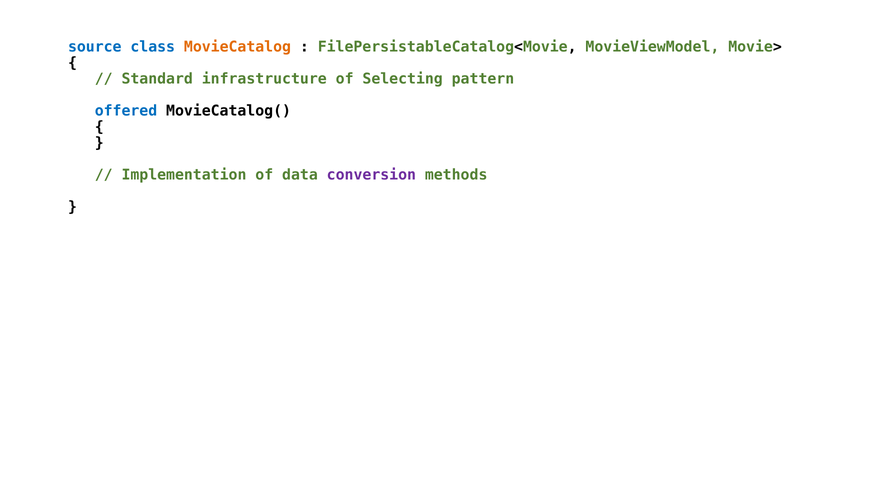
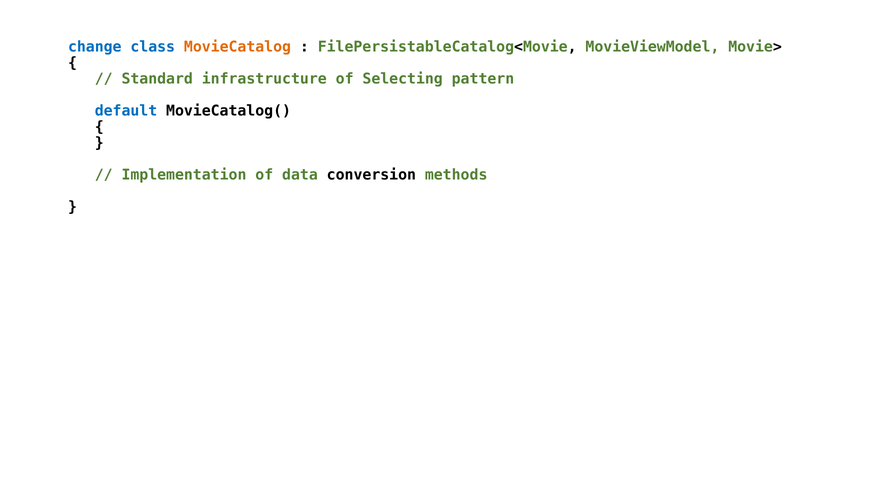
source: source -> change (95, 47)
offered: offered -> default (126, 111)
conversion colour: purple -> black (371, 175)
